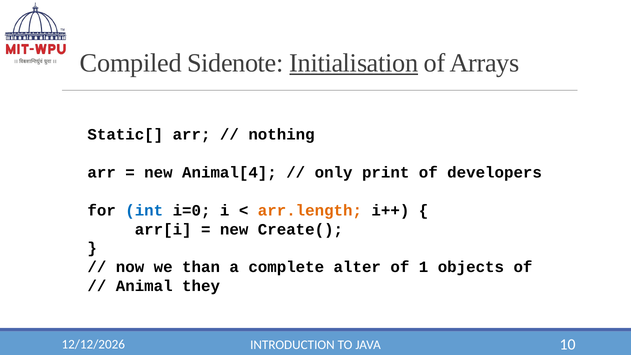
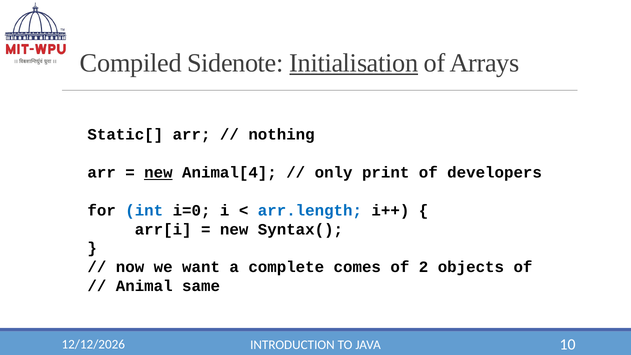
new underline: none -> present (158, 173)
arr.length colour: orange -> blue (310, 210)
Create(: Create( -> Syntax( (300, 229)
than: than -> want (201, 267)
alter: alter -> comes (357, 267)
1: 1 -> 2 (424, 267)
they: they -> same (201, 286)
